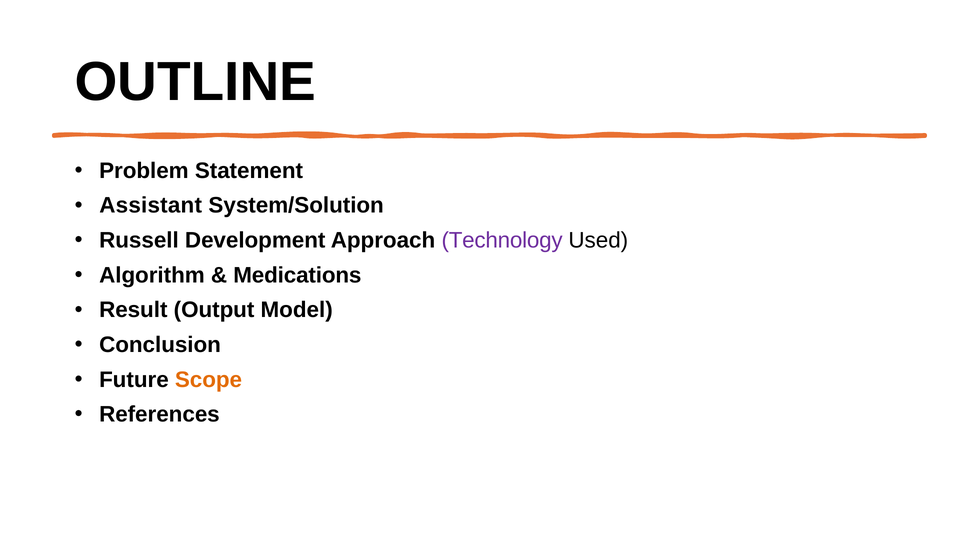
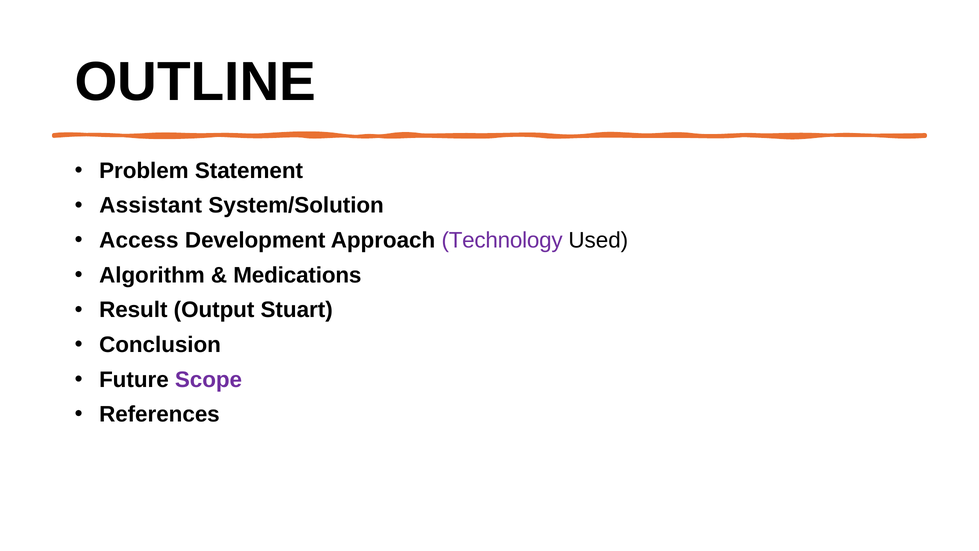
Russell: Russell -> Access (139, 240)
Model: Model -> Stuart (297, 310)
Scope colour: orange -> purple (209, 379)
